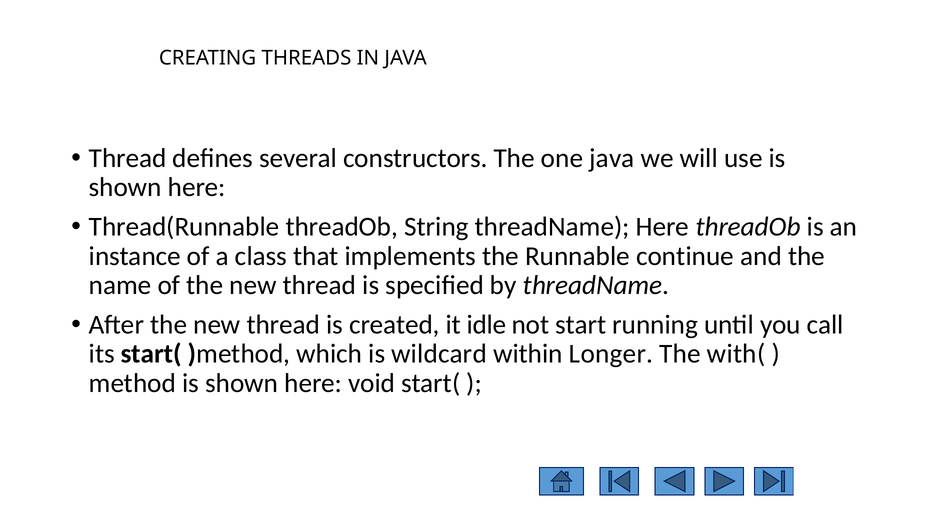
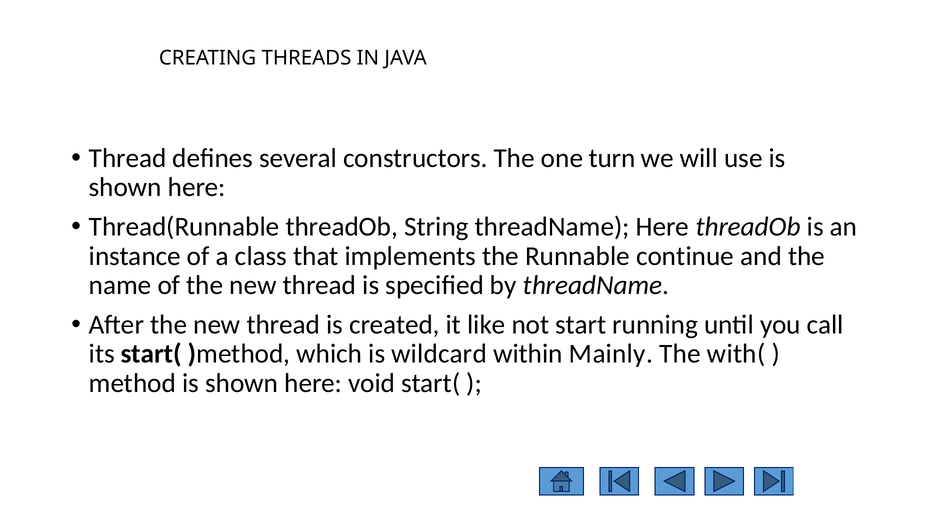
one java: java -> turn (612, 158)
idle: idle -> like (486, 325)
Longer: Longer -> Mainly (611, 354)
